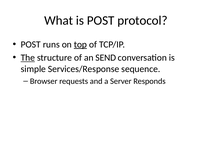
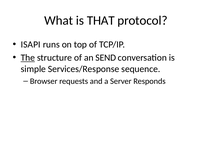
is POST: POST -> THAT (101, 21)
POST: POST -> ISAPI (31, 44)
top underline: present -> none (80, 44)
